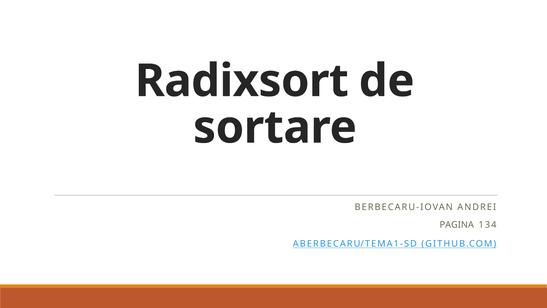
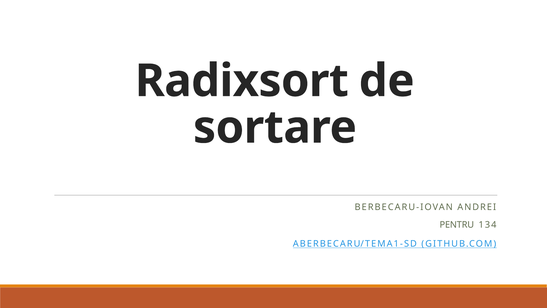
PAGINA: PAGINA -> PENTRU (457, 225)
